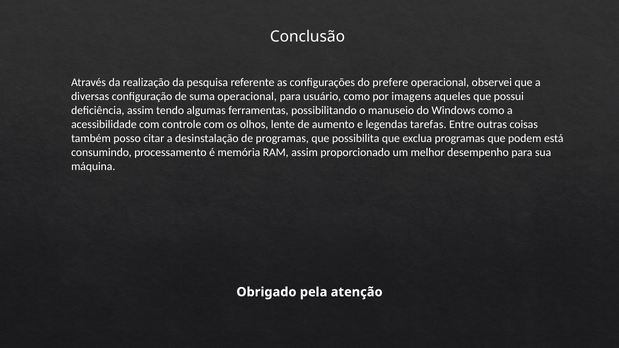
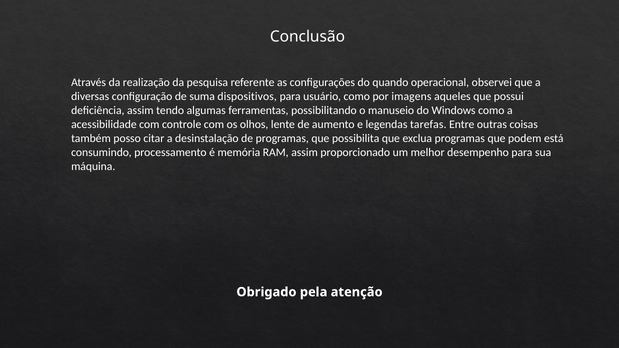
prefere: prefere -> quando (390, 83)
suma operacional: operacional -> dispositivos (247, 97)
